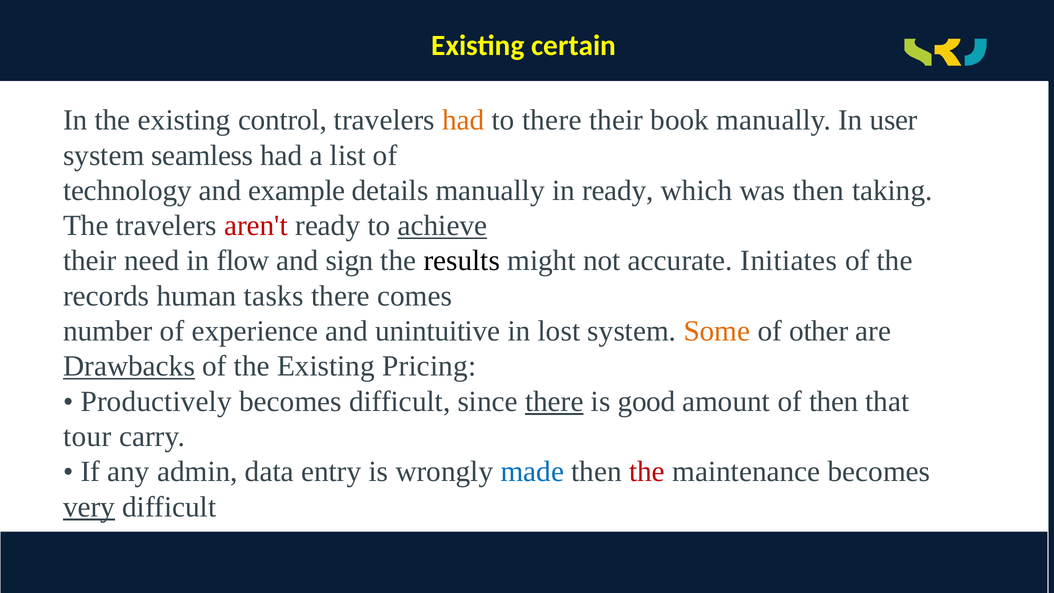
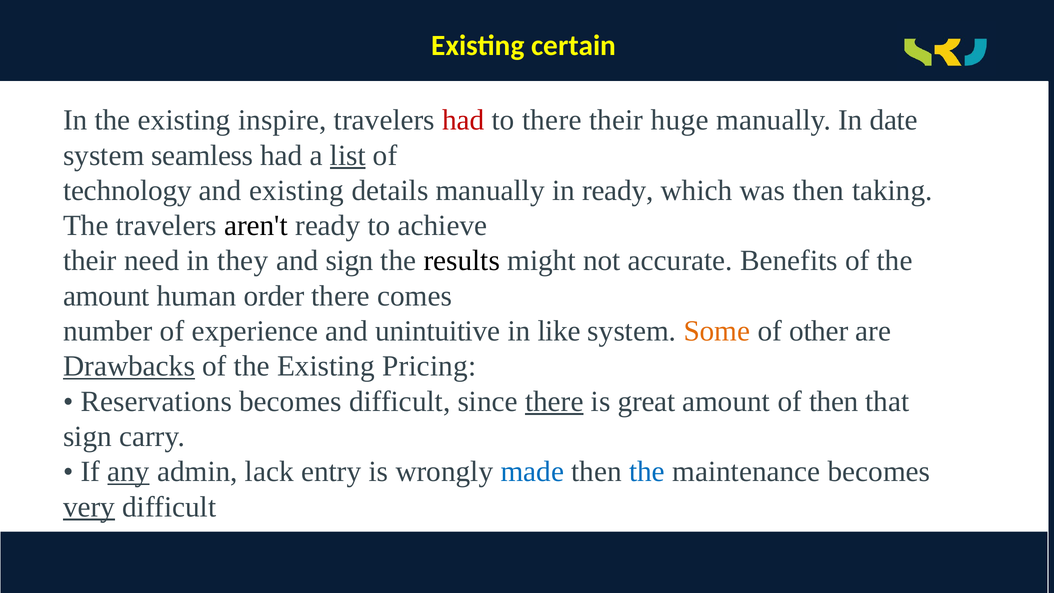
control: control -> inspire (282, 120)
had colour: orange -> red (463, 120)
book: book -> huge (680, 120)
user: user -> date (894, 120)
list underline: none -> present (348, 155)
and example: example -> existing (296, 190)
aren't colour: red -> black (256, 226)
achieve underline: present -> none (442, 226)
flow: flow -> they (243, 261)
Initiates: Initiates -> Benefits (789, 261)
records: records -> amount (106, 296)
tasks: tasks -> order (274, 296)
lost: lost -> like (559, 331)
Productively: Productively -> Reservations (156, 401)
good: good -> great (647, 401)
tour: tour -> sign (87, 436)
any underline: none -> present (128, 472)
data: data -> lack (269, 472)
the colour: red -> blue (647, 472)
